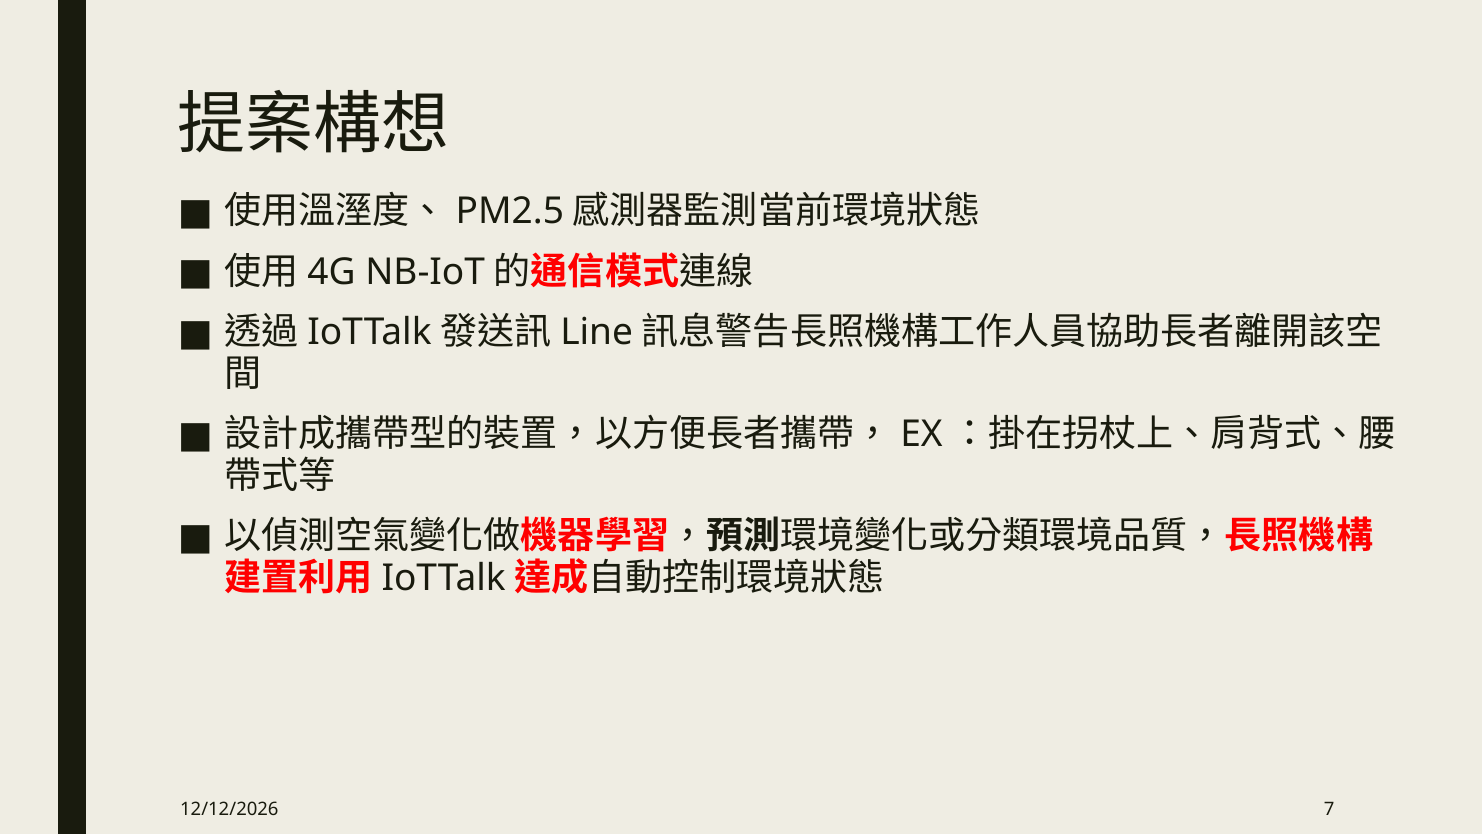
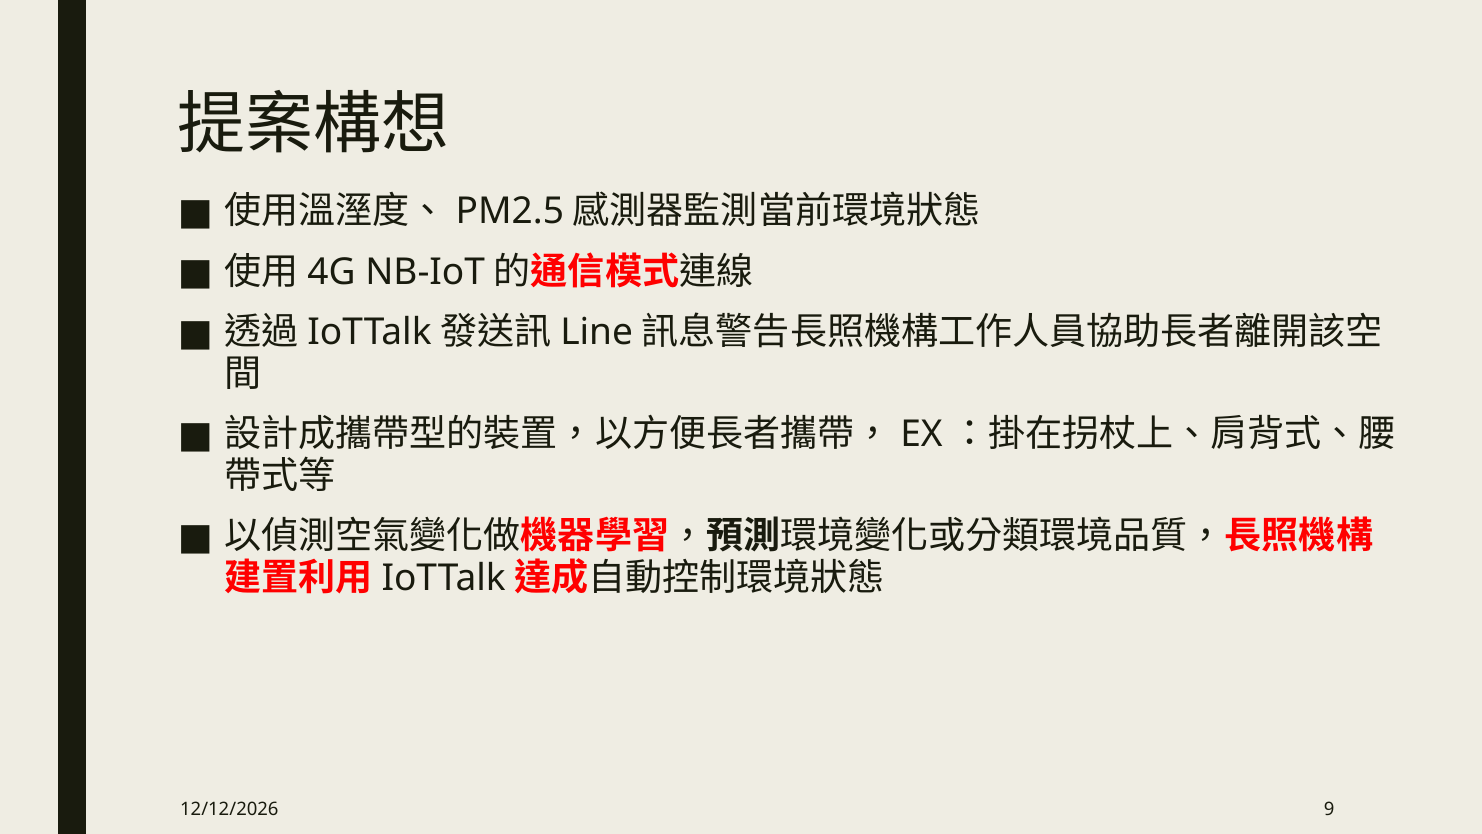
7: 7 -> 9 (1329, 809)
